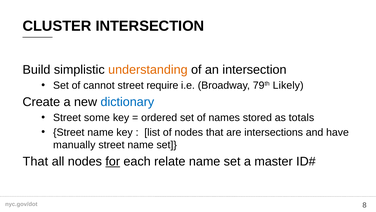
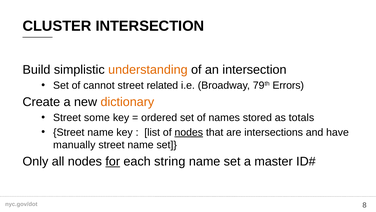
require: require -> related (162, 85)
Likely: Likely -> Errors (288, 85)
dictionary colour: blue -> orange (127, 102)
nodes underline: none -> present (189, 132)
That: That -> Only (35, 161)
relate: relate -> string (170, 161)
